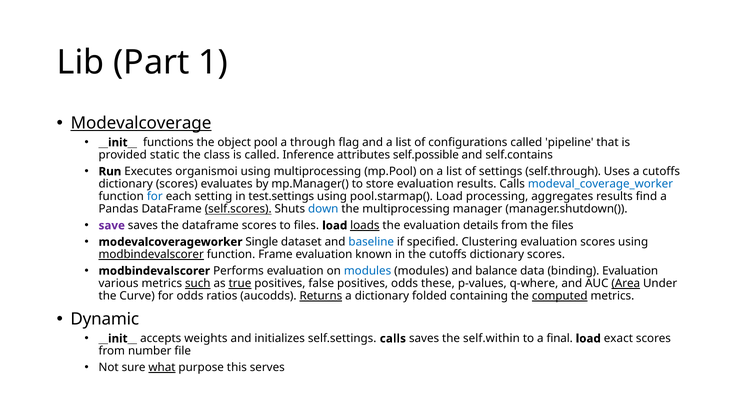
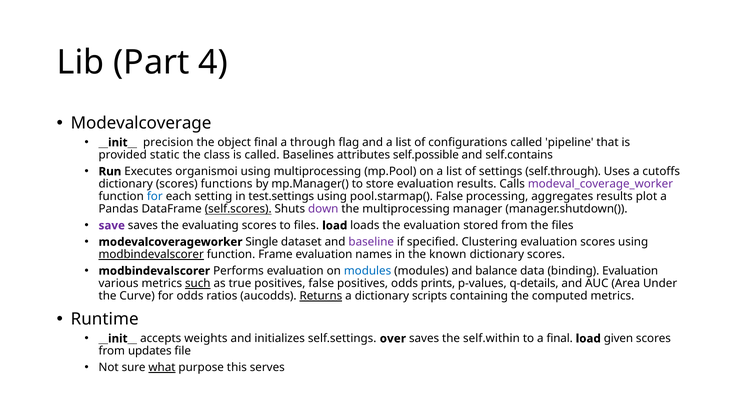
1: 1 -> 4 (213, 62)
Modevalcoverage underline: present -> none (141, 123)
functions: functions -> precision (168, 143)
object pool: pool -> final (266, 143)
Inference: Inference -> Baselines (308, 155)
evaluates: evaluates -> functions (227, 184)
modeval_coverage_worker colour: blue -> purple (600, 184)
pool.starmap( Load: Load -> False (449, 197)
find: find -> plot (647, 197)
down colour: blue -> purple (323, 209)
the dataframe: dataframe -> evaluating (210, 226)
loads underline: present -> none (365, 226)
details: details -> stored (481, 226)
baseline colour: blue -> purple (371, 242)
known: known -> names (374, 255)
the cutoffs: cutoffs -> known (448, 255)
true underline: present -> none (240, 284)
these: these -> prints (438, 284)
q-where: q-where -> q-details (534, 284)
Area underline: present -> none (626, 284)
folded: folded -> scripts (430, 296)
computed underline: present -> none (560, 296)
Dynamic: Dynamic -> Runtime (105, 320)
self.settings calls: calls -> over (393, 339)
exact: exact -> given (618, 339)
number: number -> updates (150, 352)
